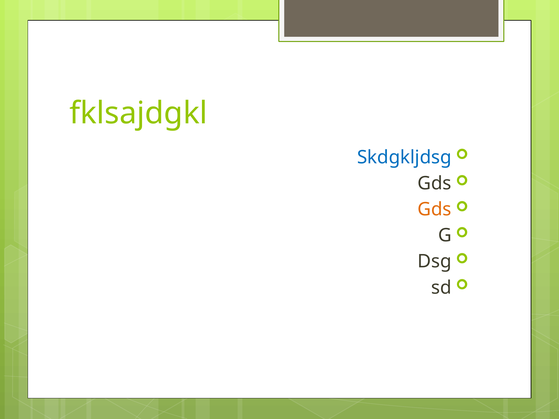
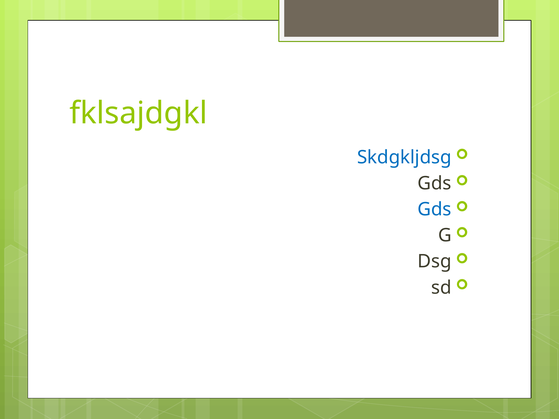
Gds colour: orange -> blue (435, 210)
